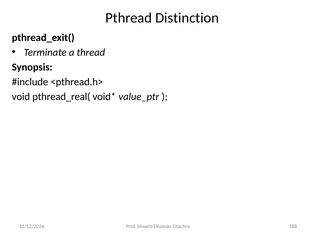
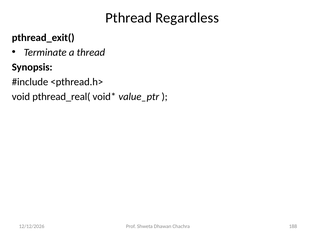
Distinction: Distinction -> Regardless (187, 18)
